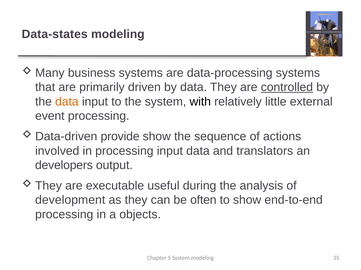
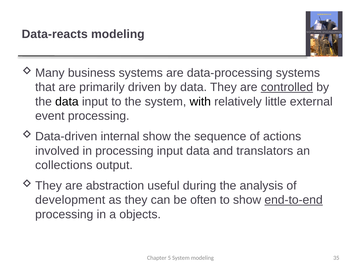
Data-states: Data-states -> Data-reacts (55, 34)
data colour: orange -> black (67, 102)
provide: provide -> internal (120, 137)
developers: developers -> collections (64, 166)
executable: executable -> abstraction (115, 186)
end-to-end underline: none -> present (294, 201)
